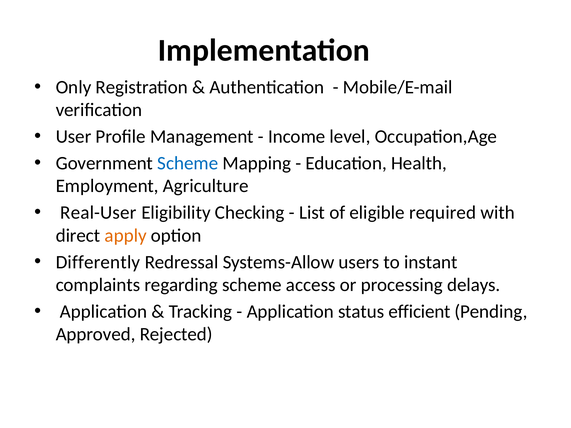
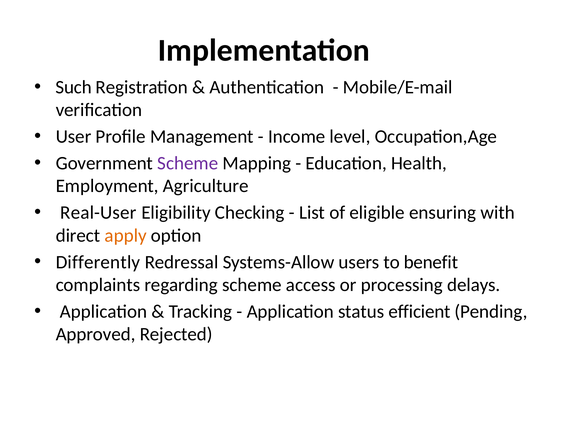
Only: Only -> Such (74, 87)
Scheme colour: blue -> purple (188, 163)
required: required -> ensuring (443, 213)
instant: instant -> benefit (431, 262)
